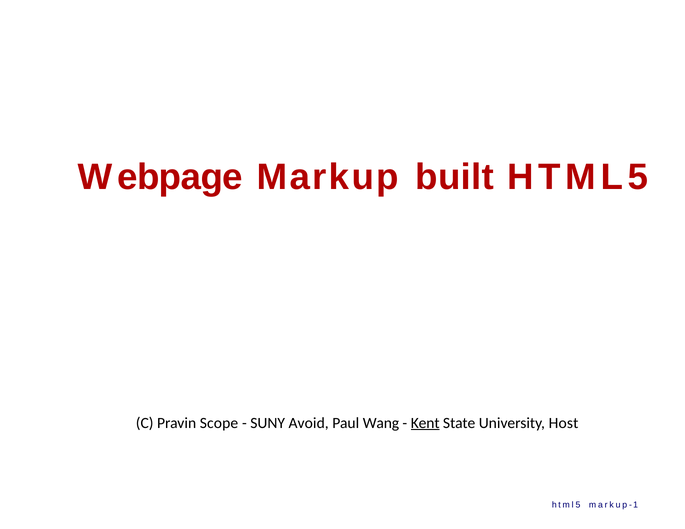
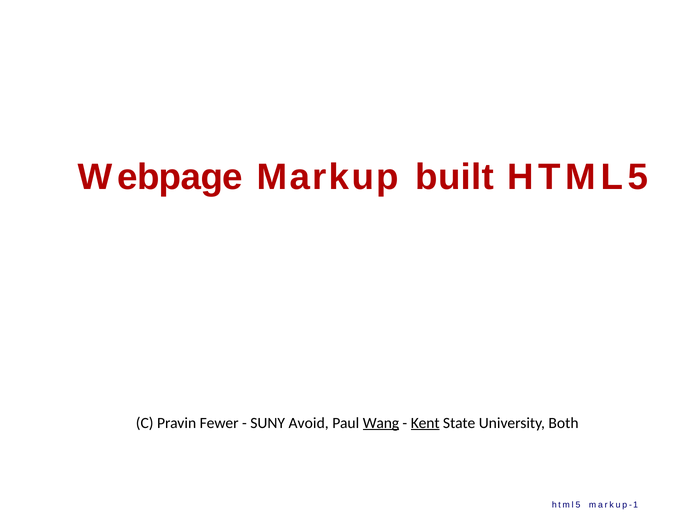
Scope: Scope -> Fewer (219, 423)
Wang underline: none -> present (381, 423)
Host: Host -> Both (564, 423)
